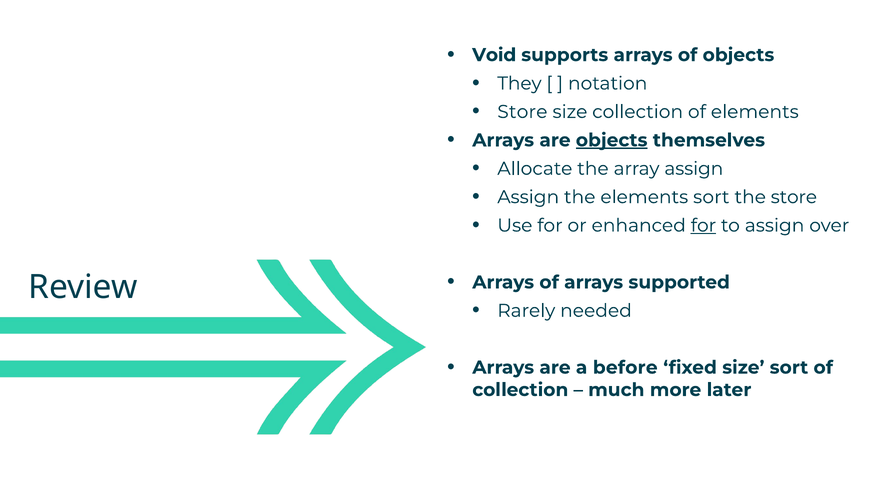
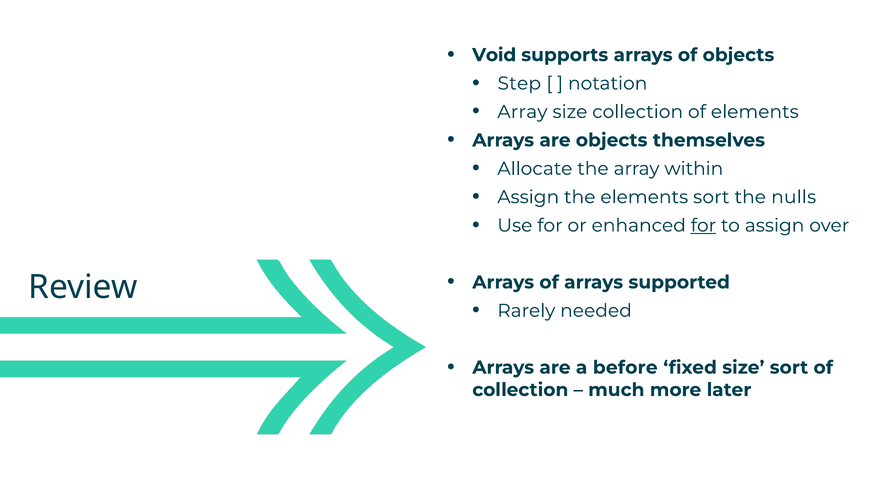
They: They -> Step (519, 83)
Store: Store -> Array (522, 112)
objects underline: present -> none (612, 140)
array assign: assign -> within (694, 169)
the store: store -> nulls (794, 197)
